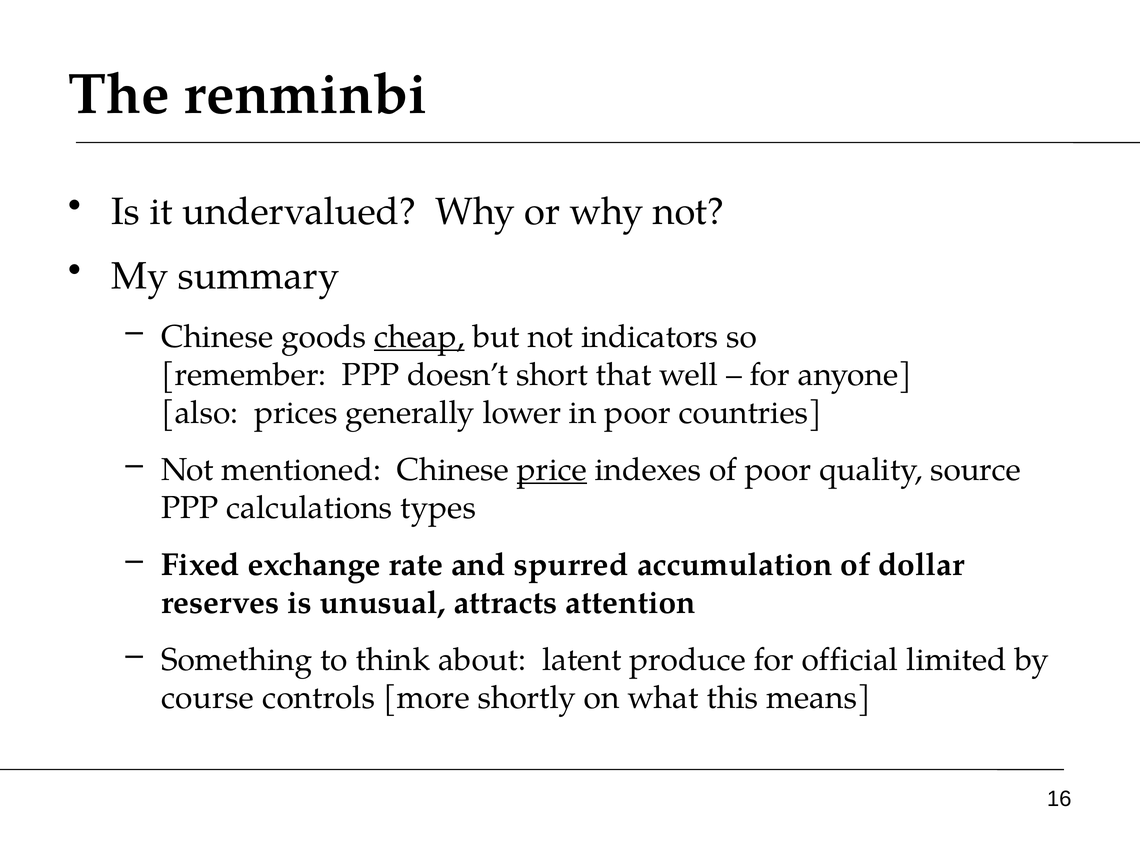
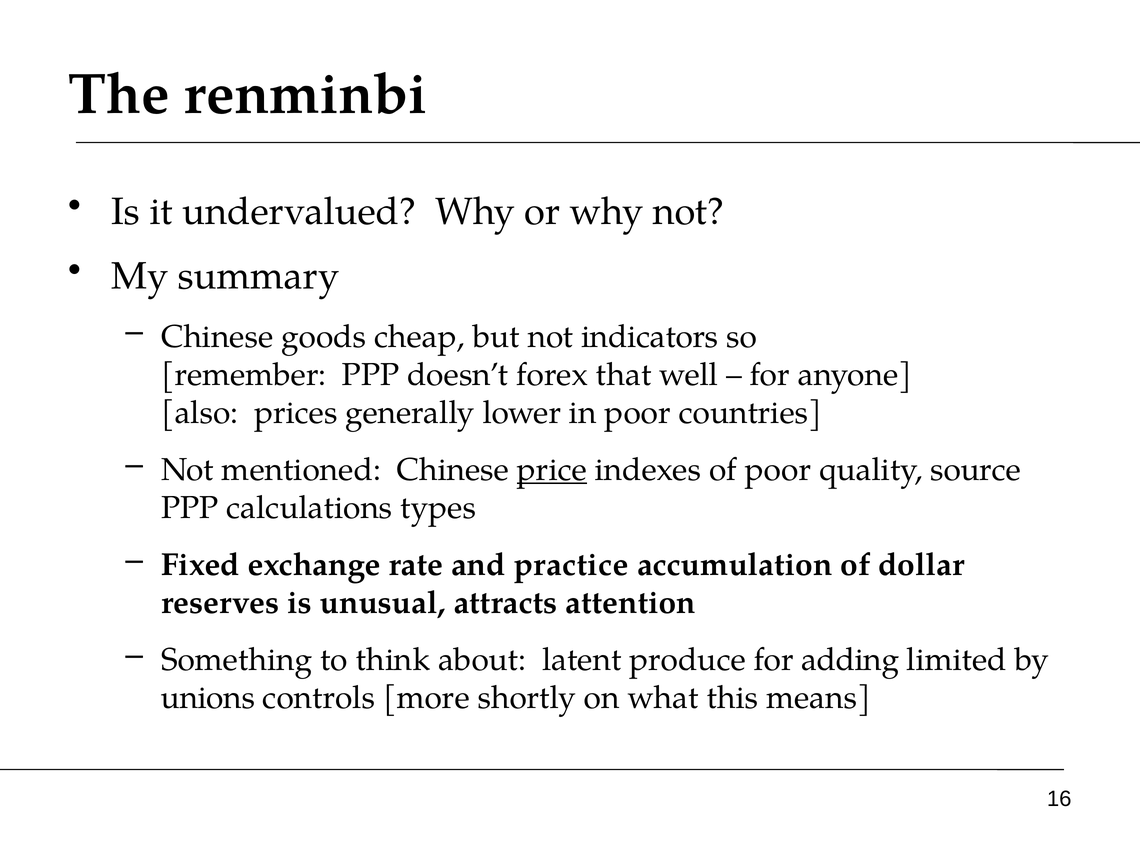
cheap underline: present -> none (419, 337)
short: short -> forex (552, 375)
spurred: spurred -> practice (571, 565)
official: official -> adding (850, 660)
course: course -> unions (208, 698)
